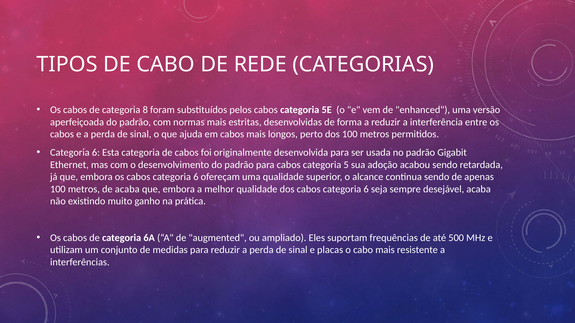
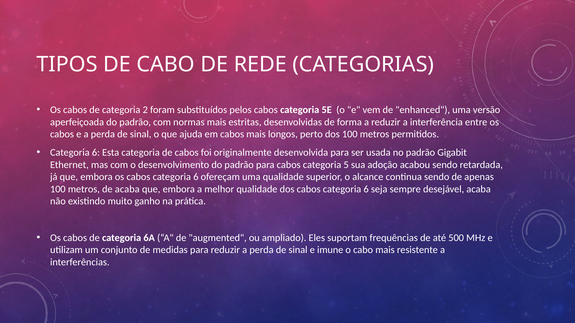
8: 8 -> 2 (145, 110)
placas: placas -> imune (330, 250)
